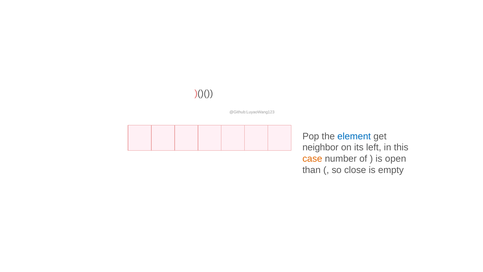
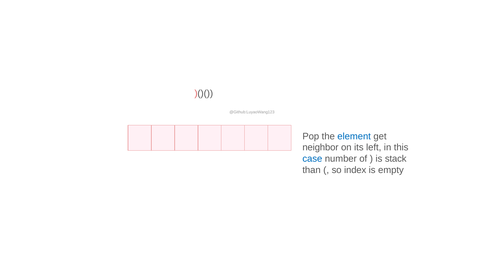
case colour: orange -> blue (312, 159)
open: open -> stack (396, 159)
close: close -> index (355, 170)
